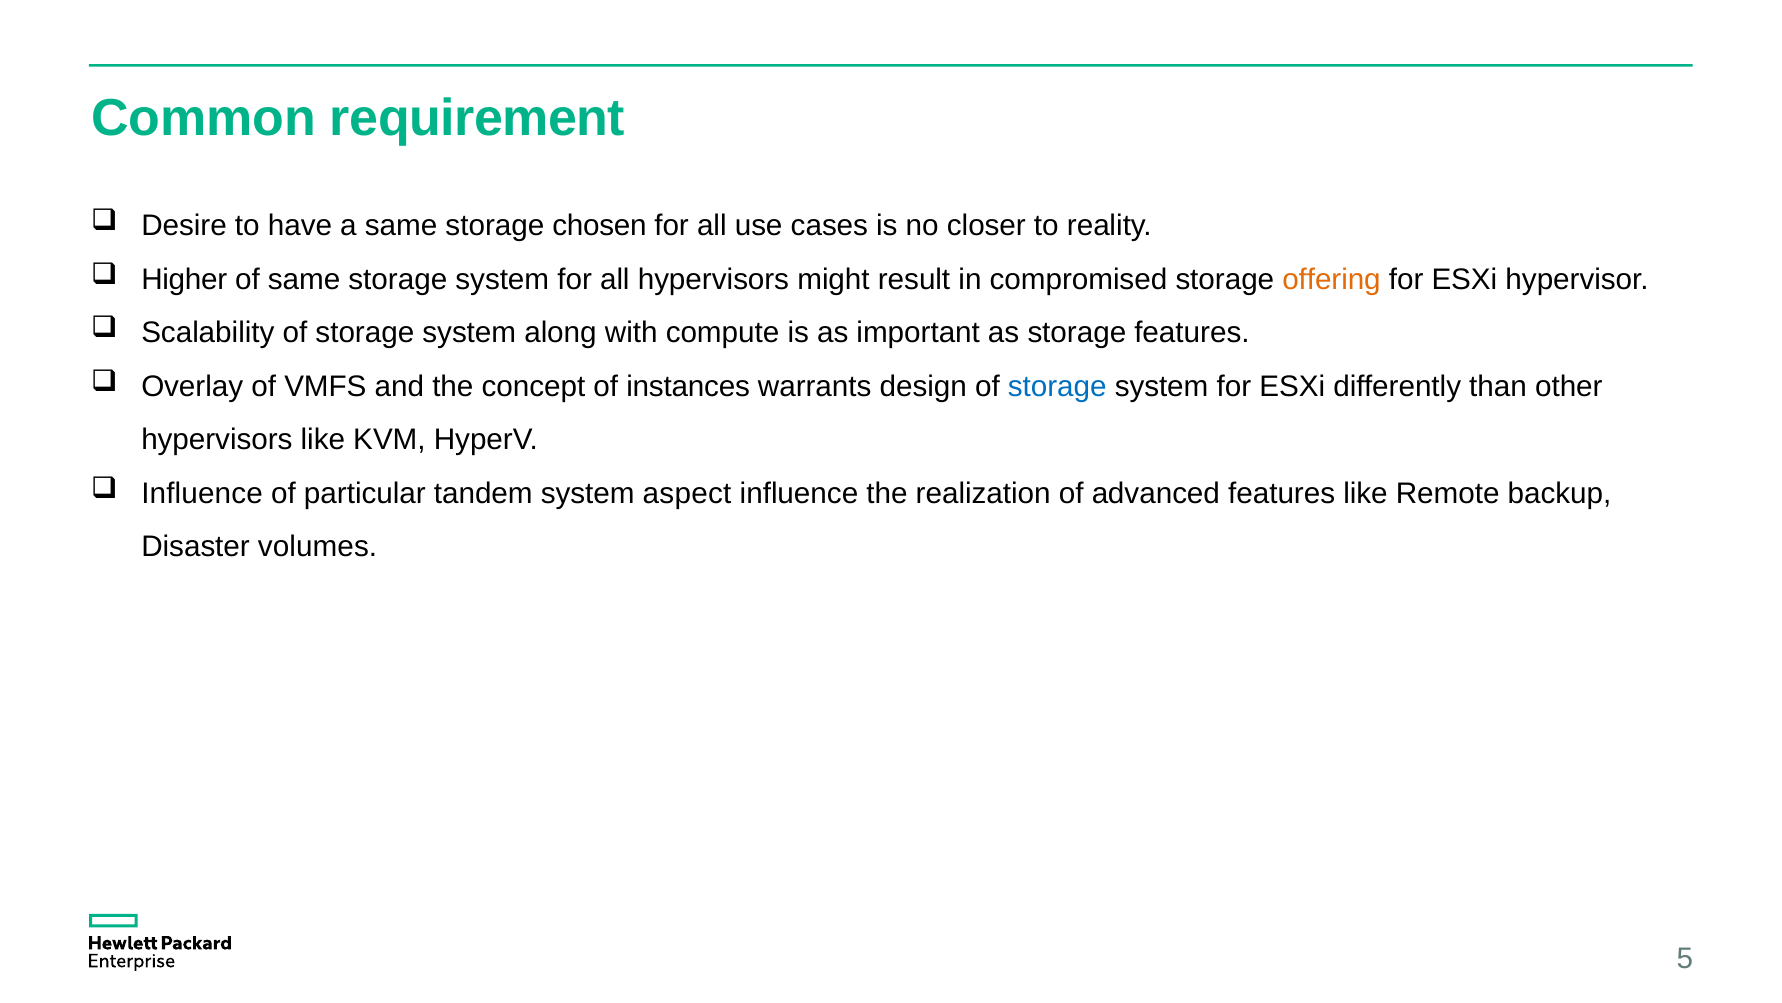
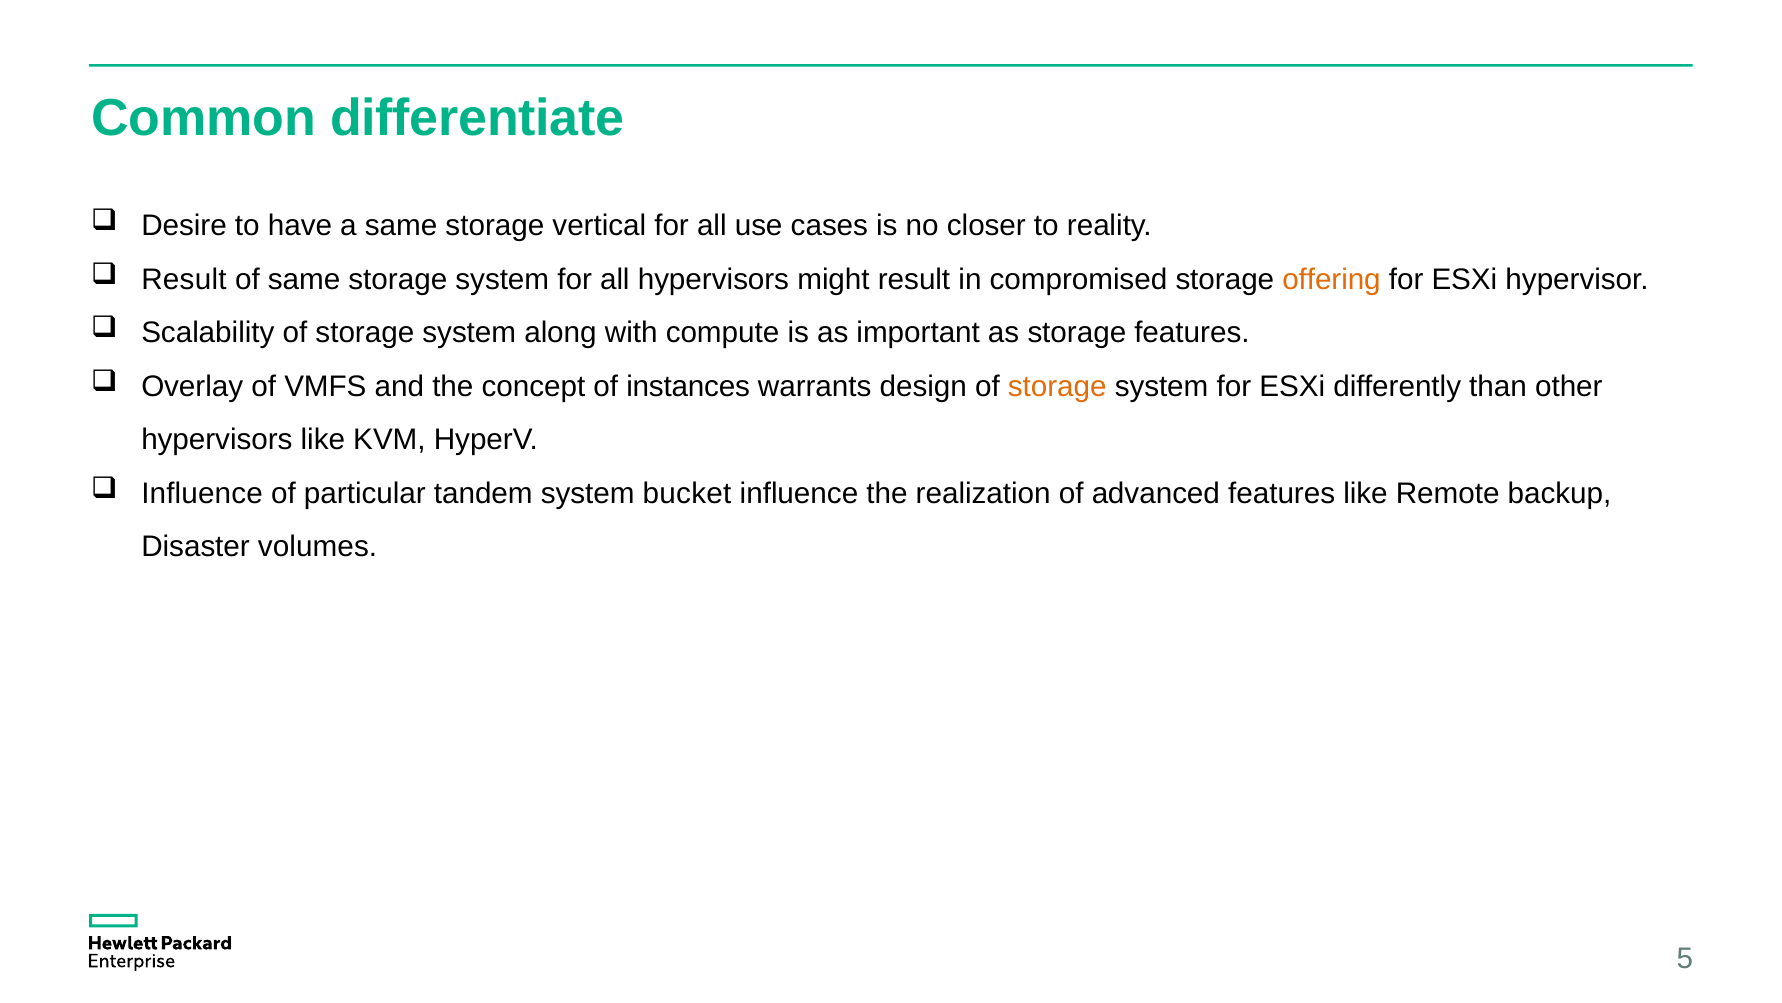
requirement: requirement -> differentiate (477, 118)
chosen: chosen -> vertical (599, 226)
Higher: Higher -> Result (184, 279)
storage colour: blue -> orange (1057, 386)
aspect: aspect -> bucket (687, 493)
